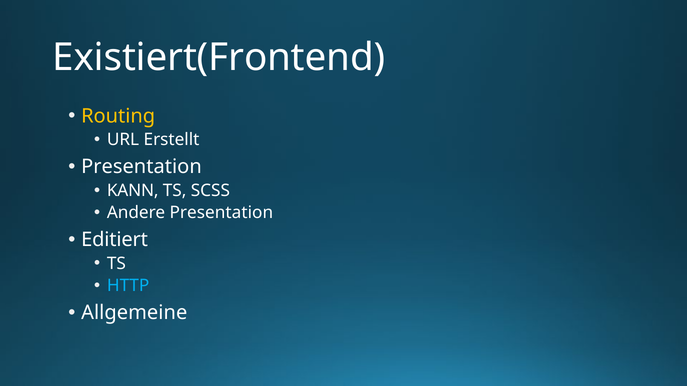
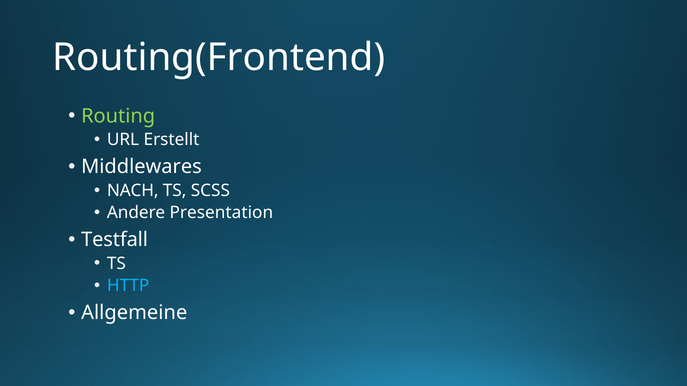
Existiert(Frontend: Existiert(Frontend -> Routing(Frontend (219, 58)
Routing colour: yellow -> light green (118, 116)
Presentation: Presentation -> Middlewares (141, 167)
KANN: KANN -> NACH (133, 191)
Editiert: Editiert -> Testfall (115, 240)
